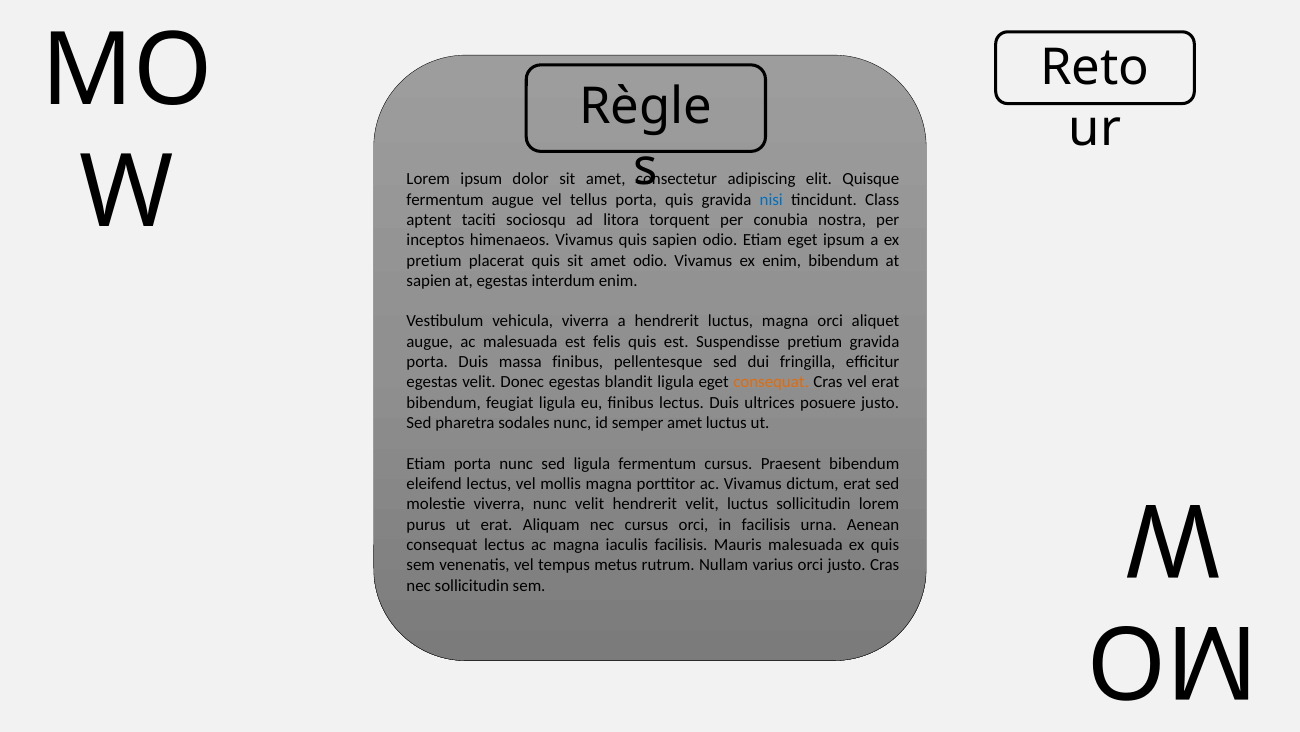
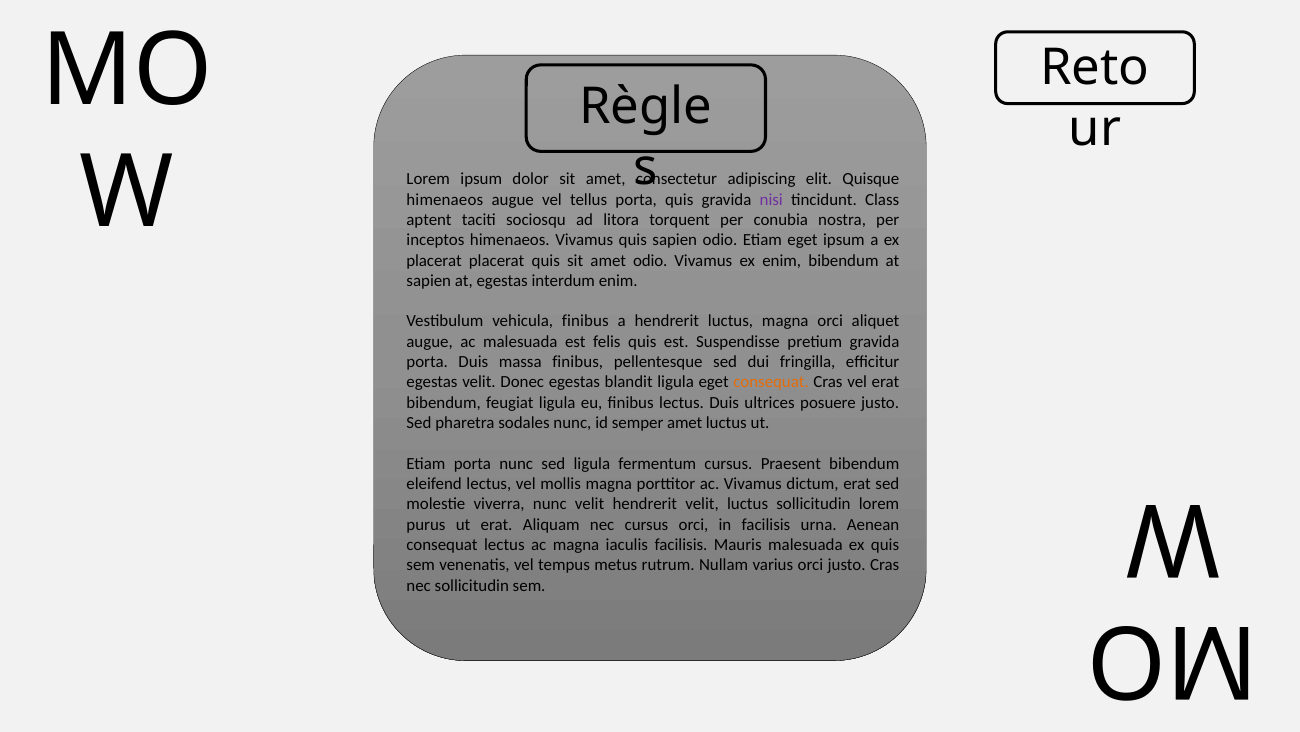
fermentum: fermentum -> himenaeos (445, 199)
nisi colour: blue -> purple (771, 199)
pretium: pretium -> placerat (434, 260)
vehicula viverra: viverra -> finibus (585, 321)
